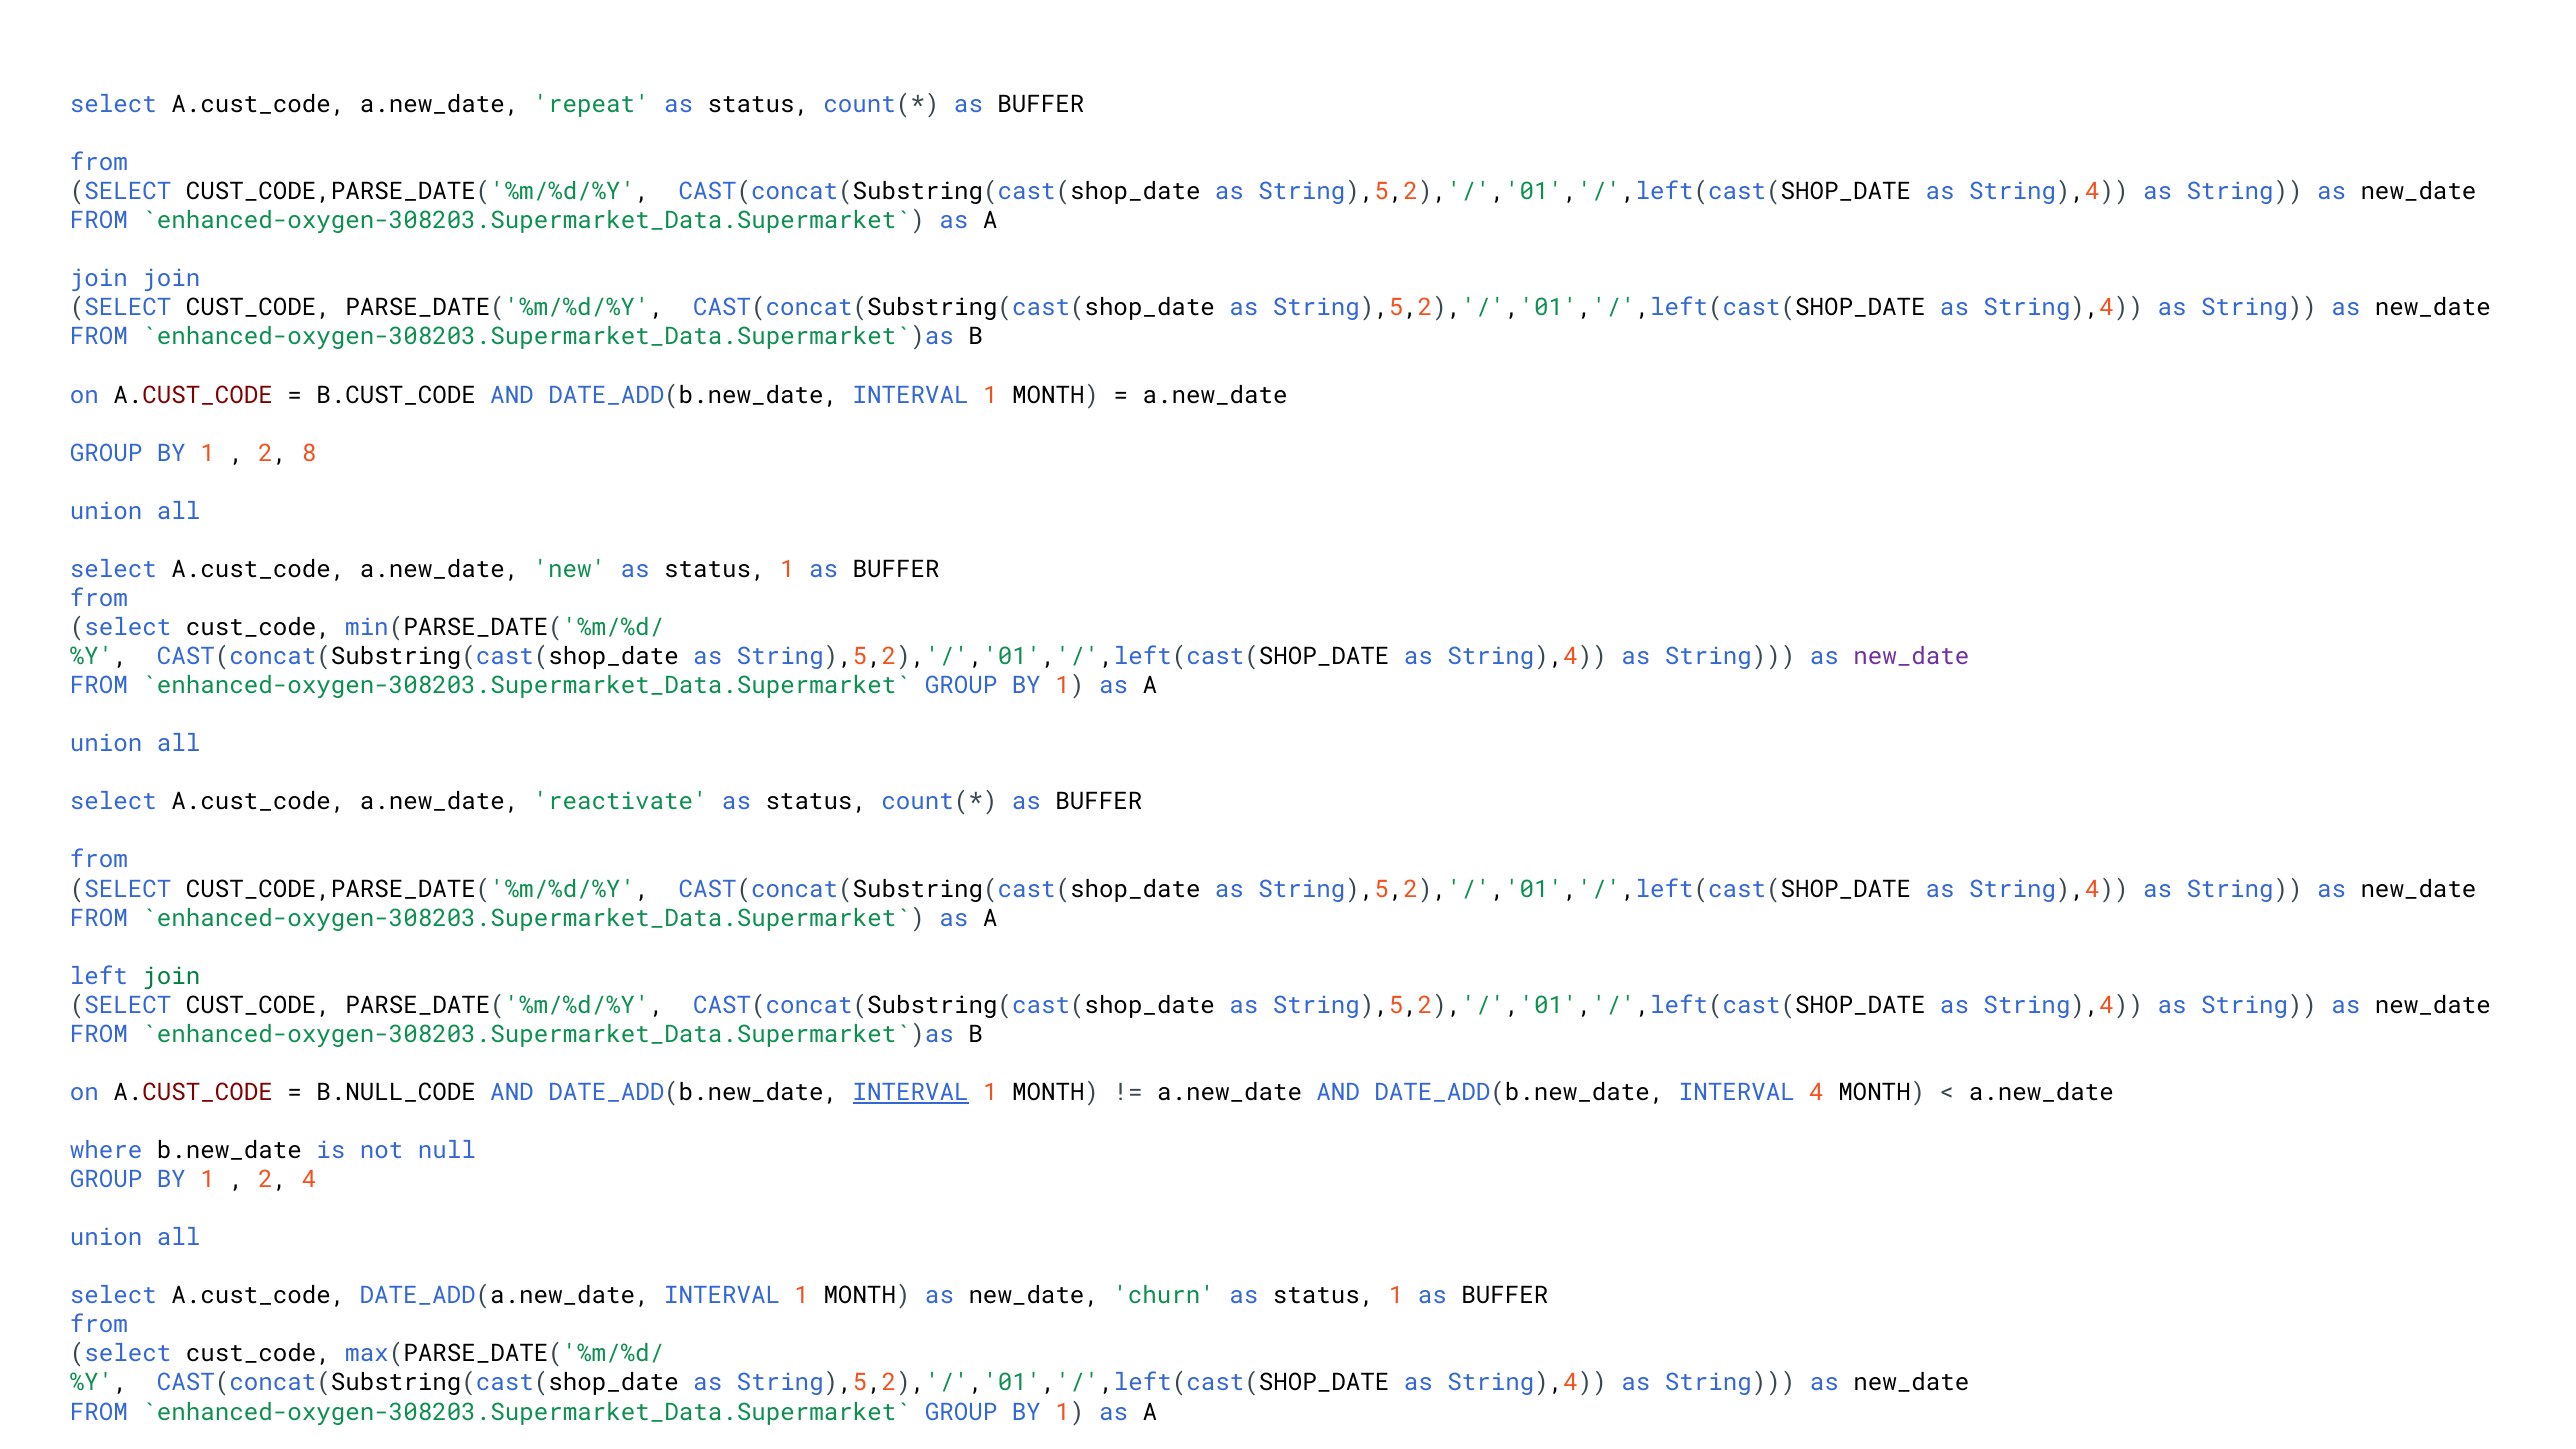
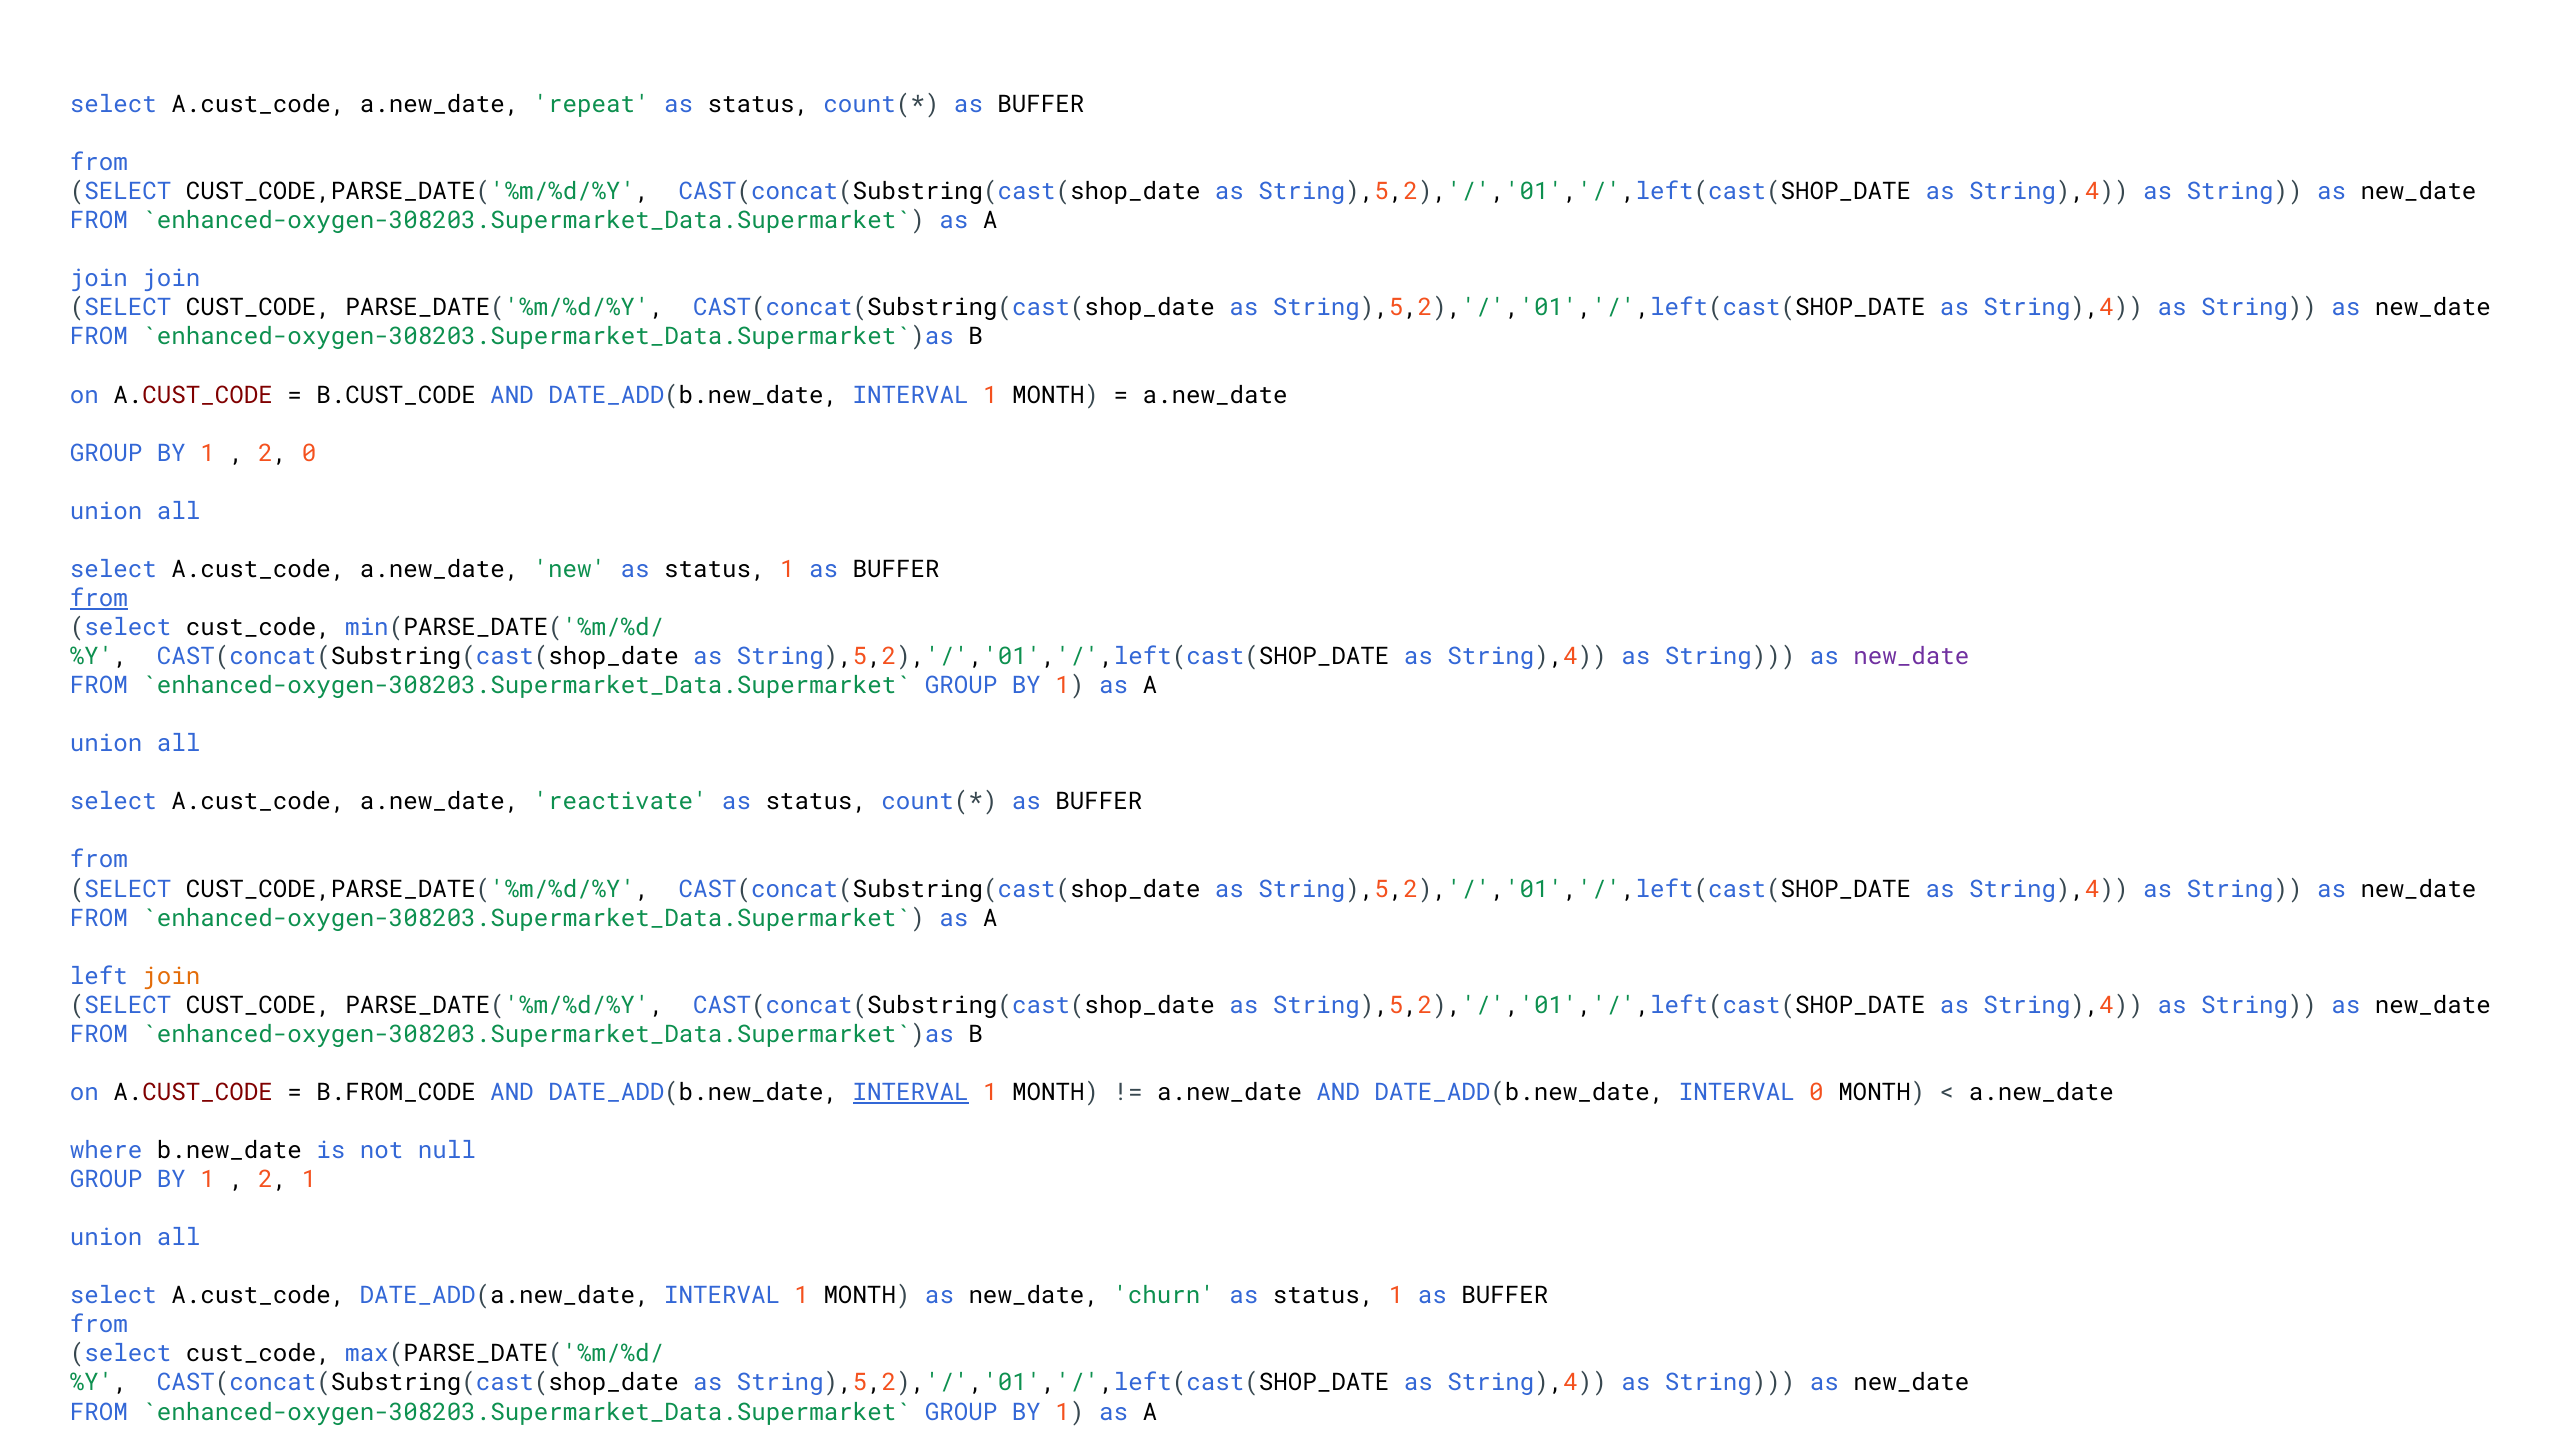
2 8: 8 -> 0 (309, 453)
from underline: none -> present (99, 598)
join colour: green -> orange (171, 976)
B.NULL_CODE: B.NULL_CODE -> B.FROM_CODE (396, 1092)
INTERVAL 4: 4 -> 0 (1816, 1092)
2 4: 4 -> 1 (309, 1180)
